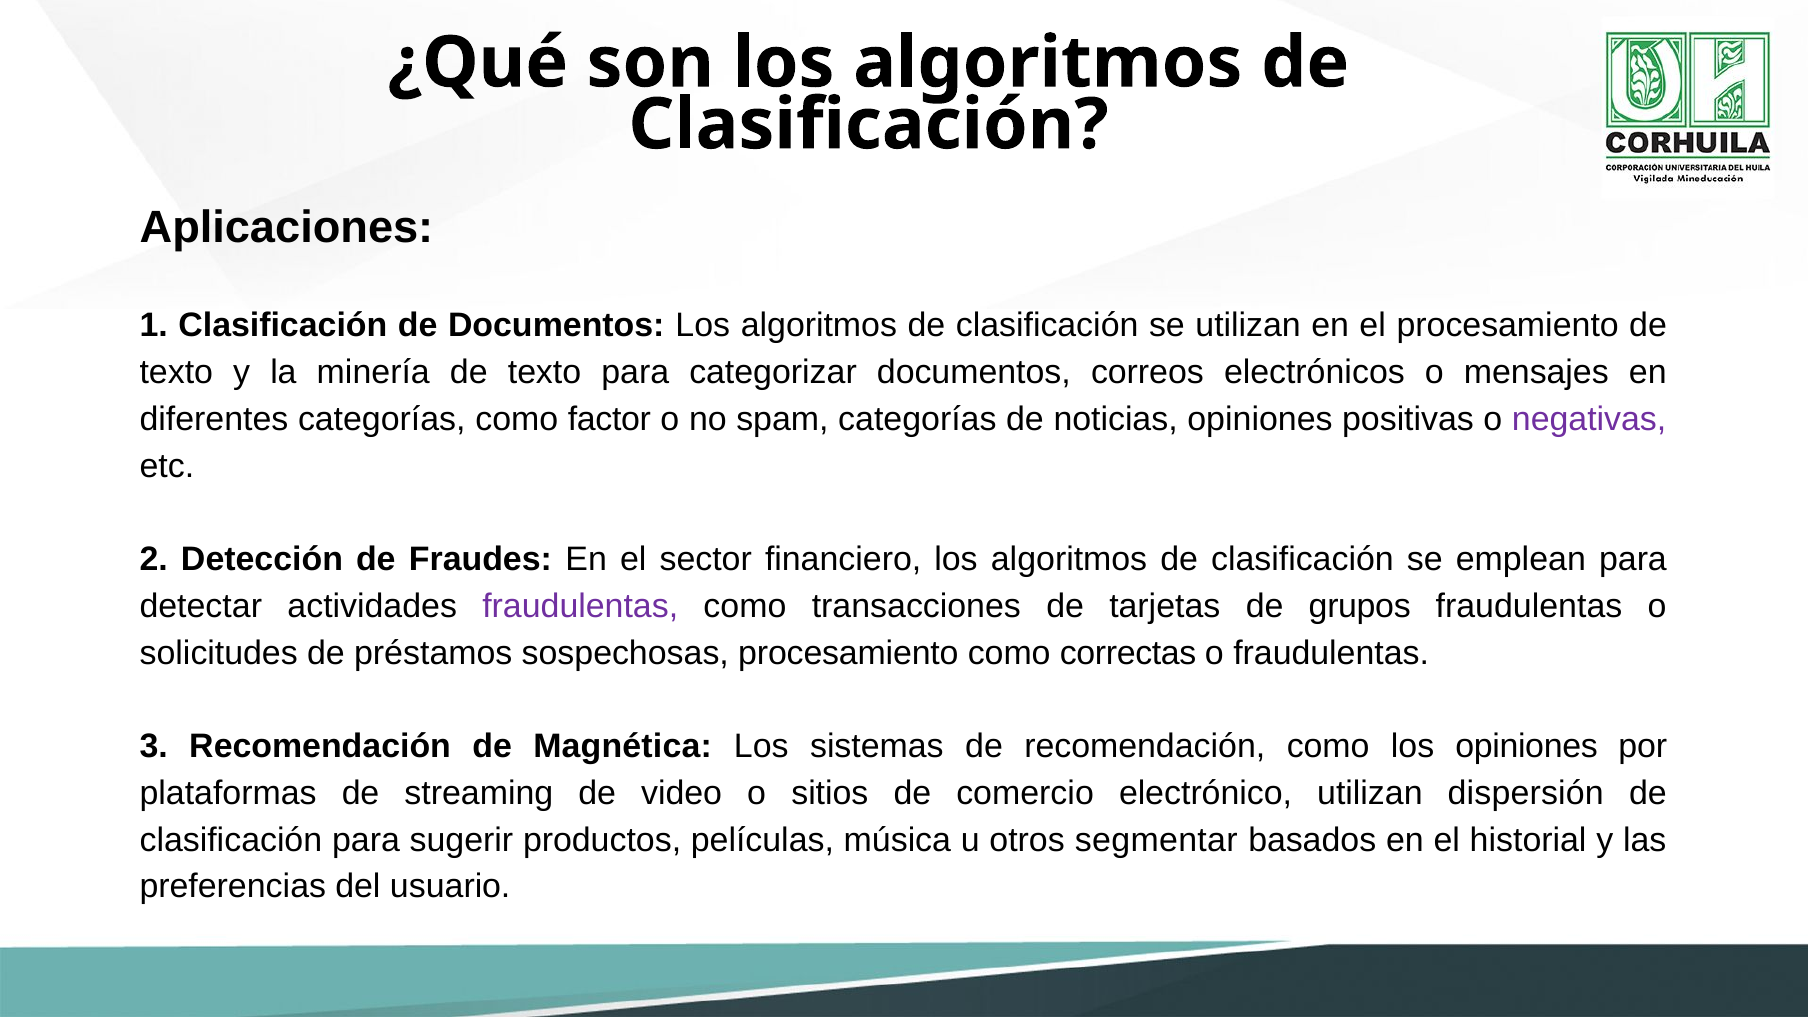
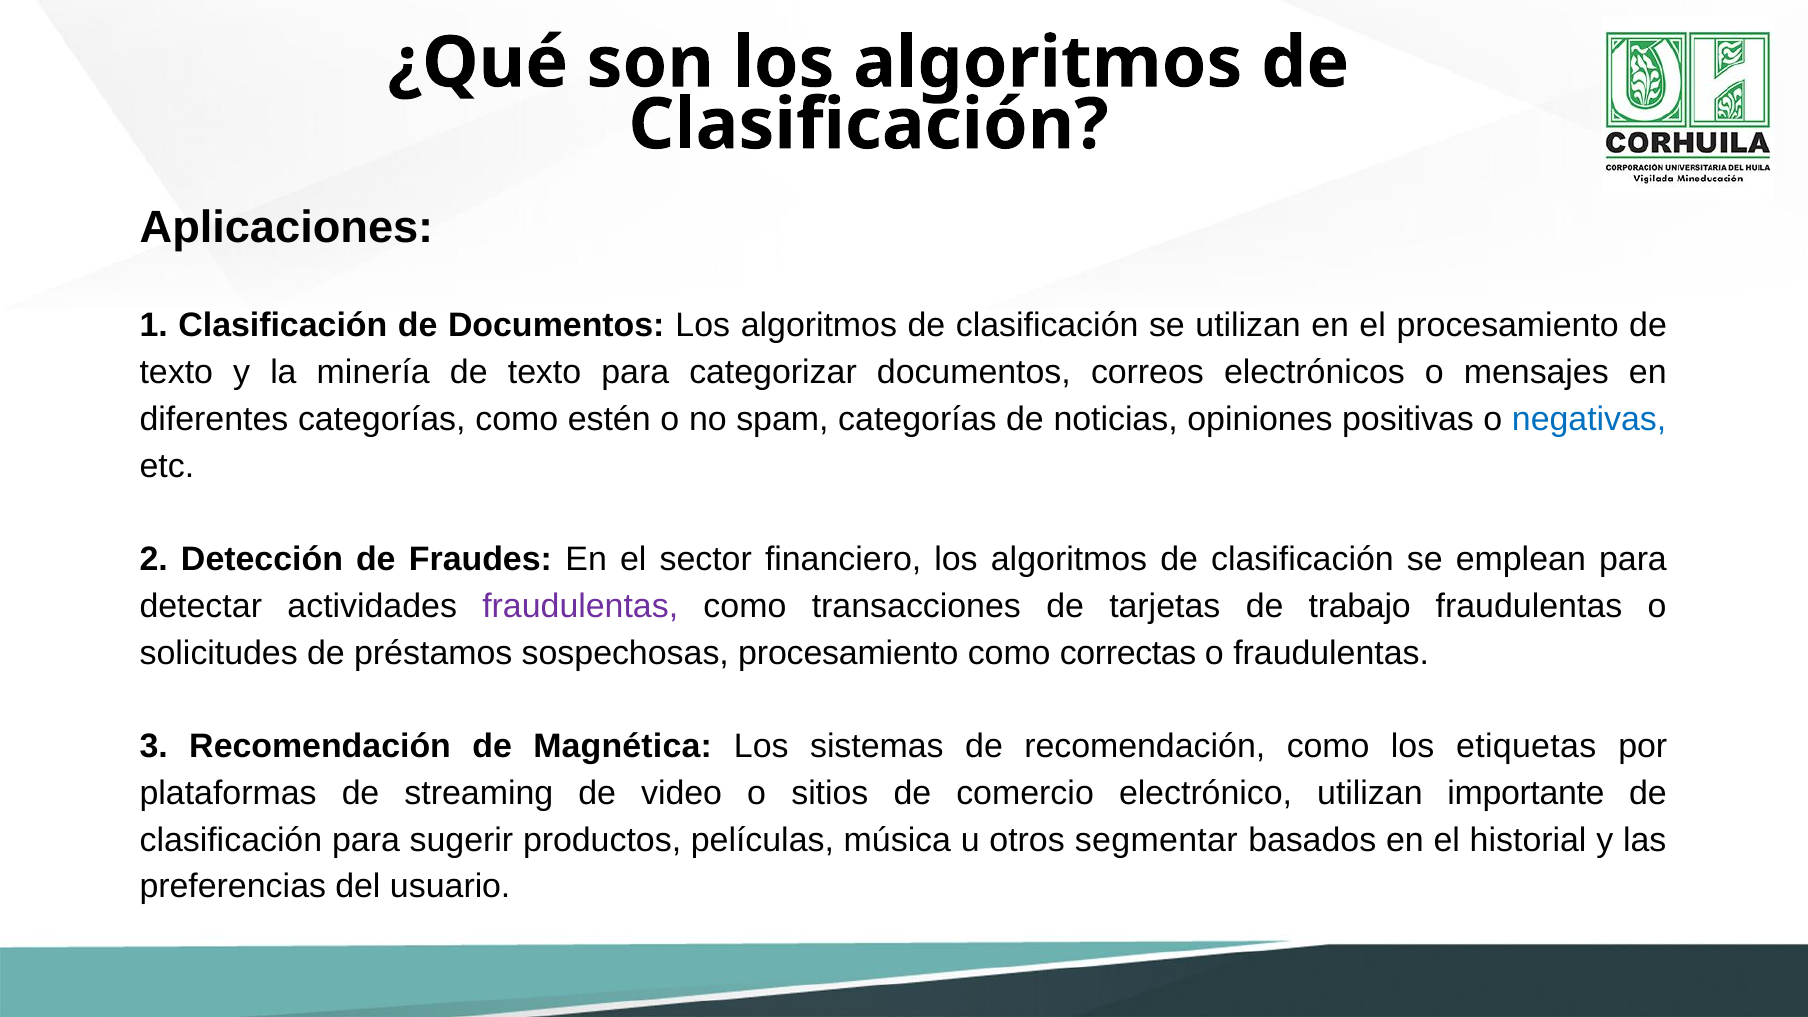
factor: factor -> estén (609, 419)
negativas colour: purple -> blue (1589, 419)
grupos: grupos -> trabajo (1360, 606)
los opiniones: opiniones -> etiquetas (1526, 746)
dispersión: dispersión -> importante (1526, 793)
